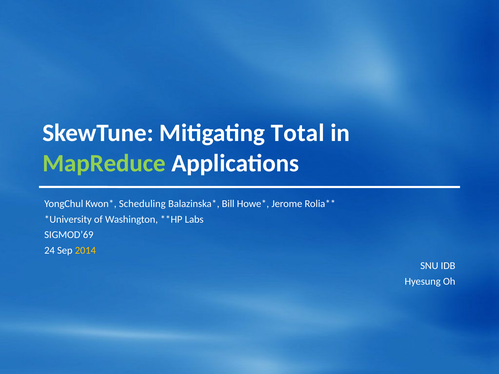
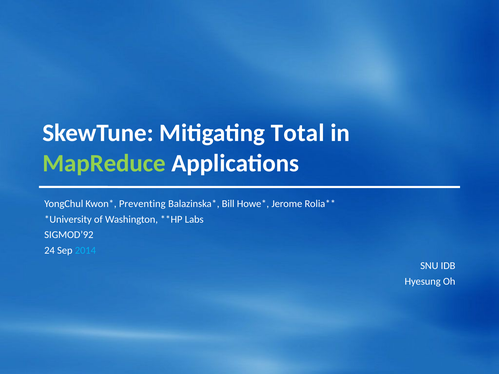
Scheduling: Scheduling -> Preventing (142, 204)
SIGMOD’69: SIGMOD’69 -> SIGMOD’92 (69, 235)
2014 colour: yellow -> light blue (85, 250)
